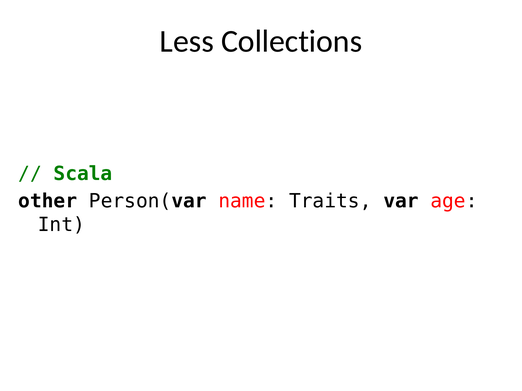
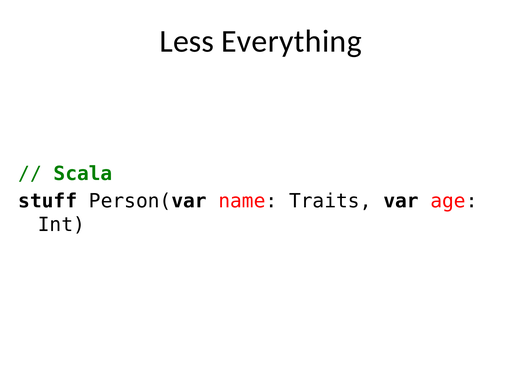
Collections: Collections -> Everything (291, 41)
other: other -> stuff (48, 201)
